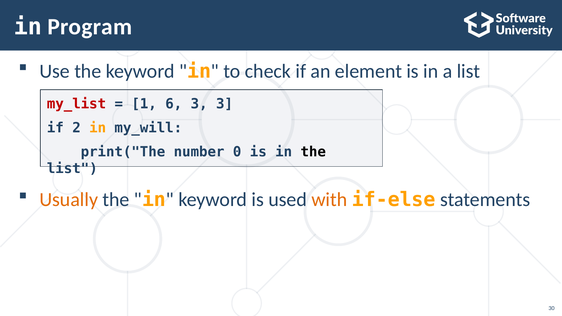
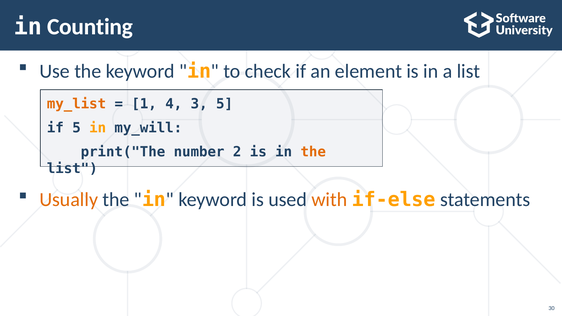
Program: Program -> Counting (90, 27)
my_list colour: red -> orange (76, 104)
6: 6 -> 4 (174, 104)
3 3: 3 -> 5 (224, 104)
if 2: 2 -> 5 (76, 128)
0: 0 -> 2 (237, 152)
the colour: black -> orange (313, 152)
